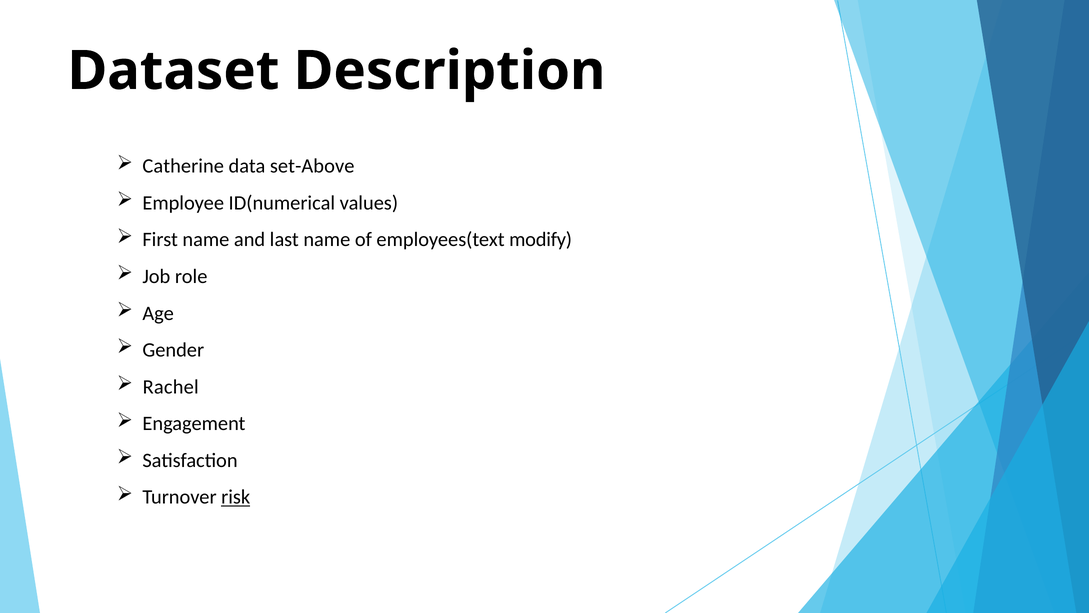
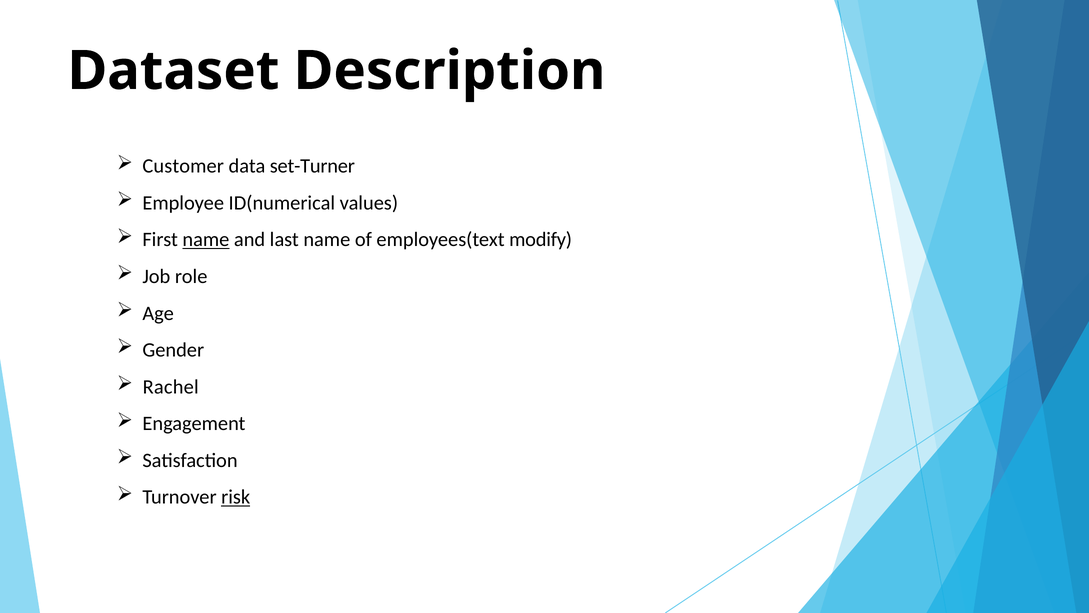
Catherine: Catherine -> Customer (183, 166)
set-Above: set-Above -> set-Turner (312, 166)
name underline: none -> present (206, 240)
